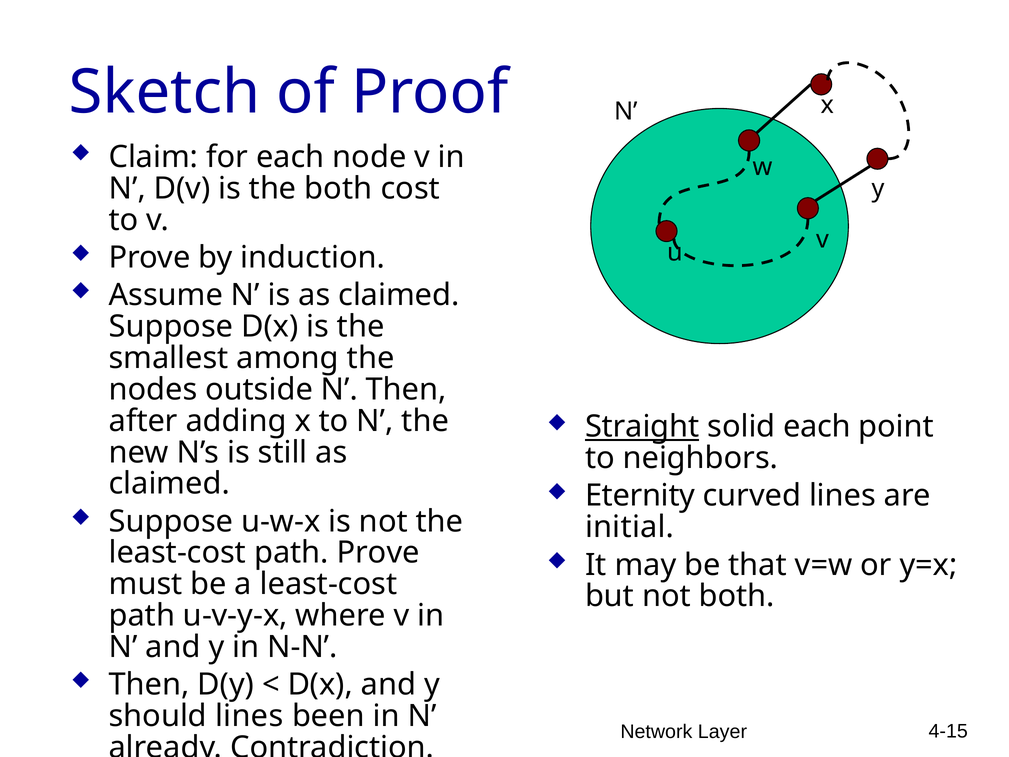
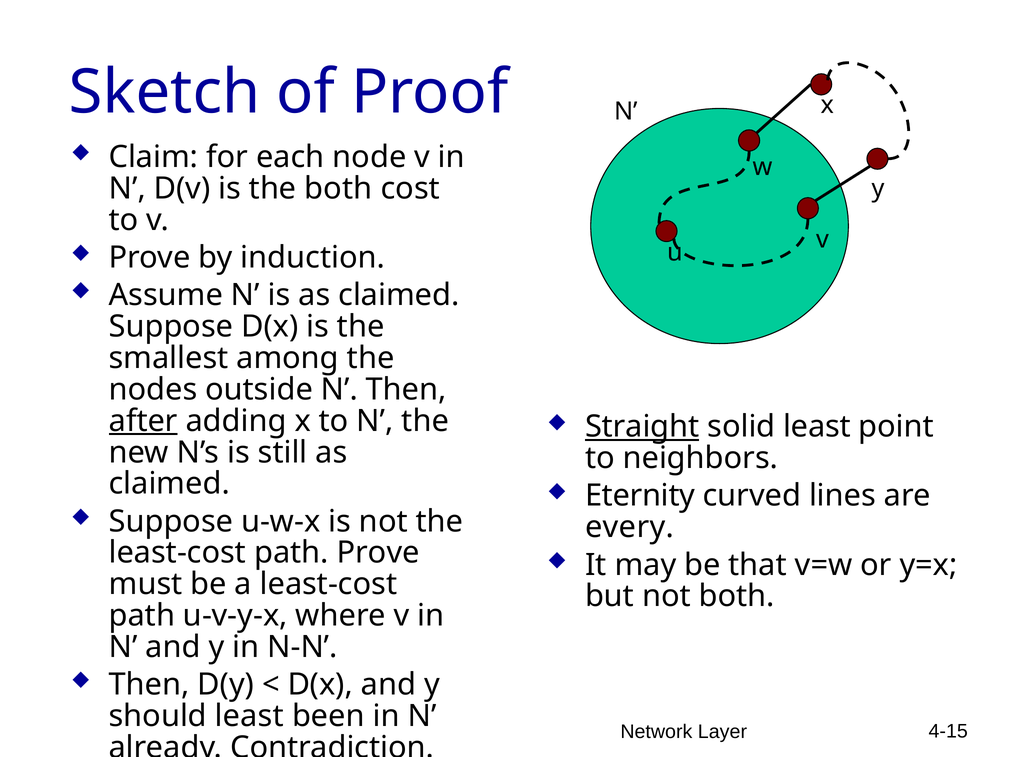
after underline: none -> present (143, 421)
solid each: each -> least (817, 427)
initial: initial -> every (630, 527)
should lines: lines -> least (249, 716)
